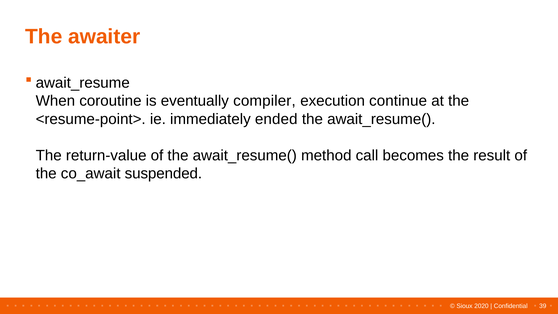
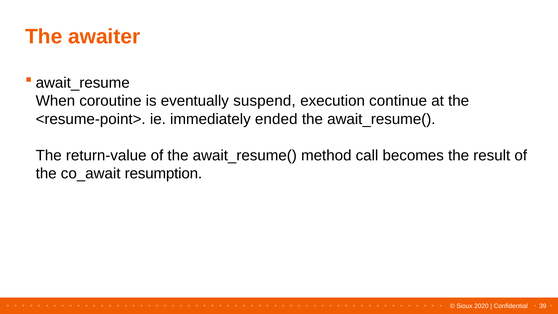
compiler: compiler -> suspend (264, 101)
suspended: suspended -> resumption (163, 174)
